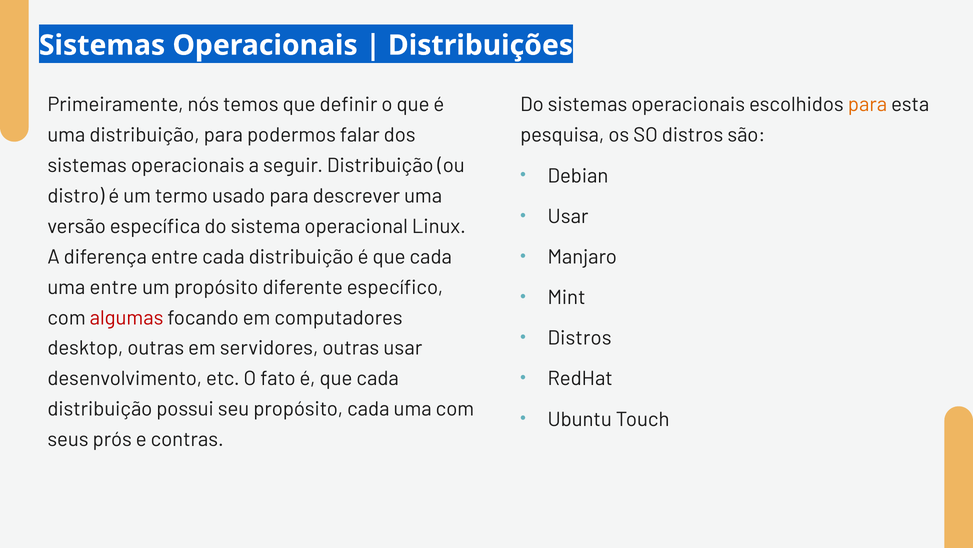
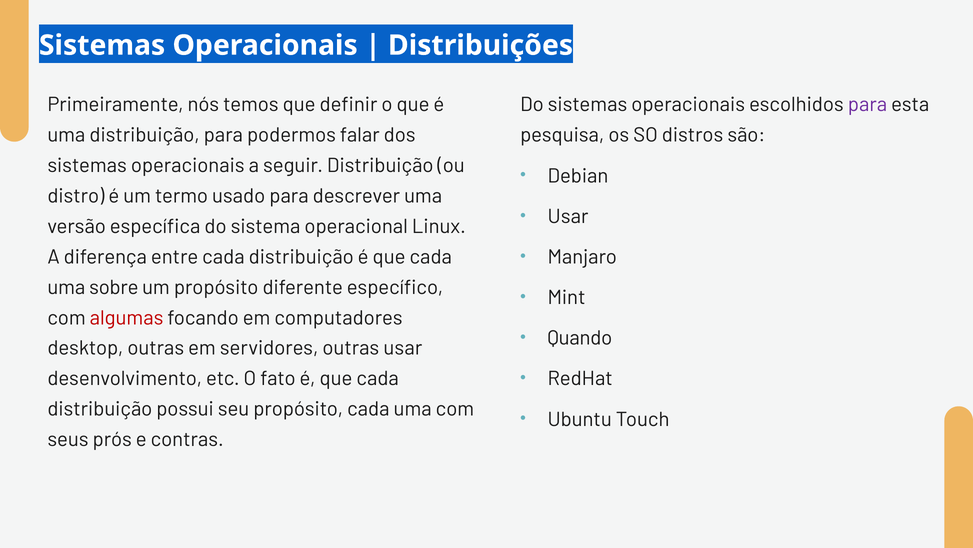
para colour: orange -> purple (867, 105)
uma entre: entre -> sobre (114, 287)
Distros: Distros -> Quando (580, 338)
